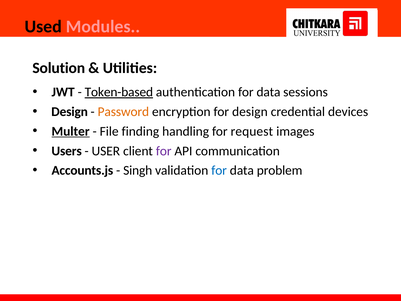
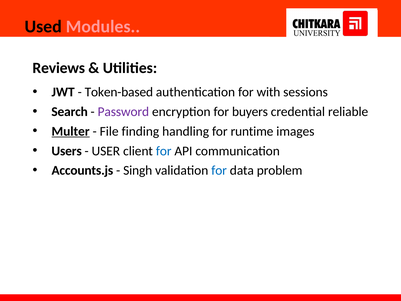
Solution: Solution -> Reviews (59, 68)
Token-based underline: present -> none (119, 92)
authentication for data: data -> with (268, 92)
Design: Design -> Search (70, 112)
Password colour: orange -> purple (123, 112)
for design: design -> buyers (250, 112)
devices: devices -> reliable (348, 112)
request: request -> runtime (252, 131)
for colour: purple -> blue (164, 151)
